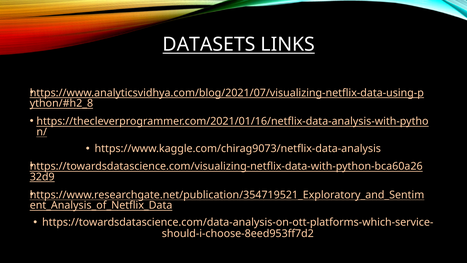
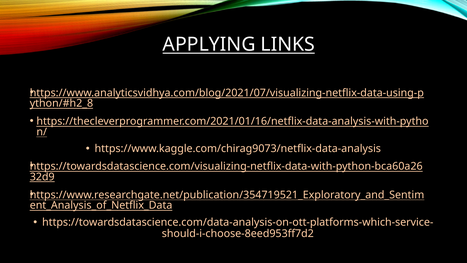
DATASETS: DATASETS -> APPLYING (209, 44)
